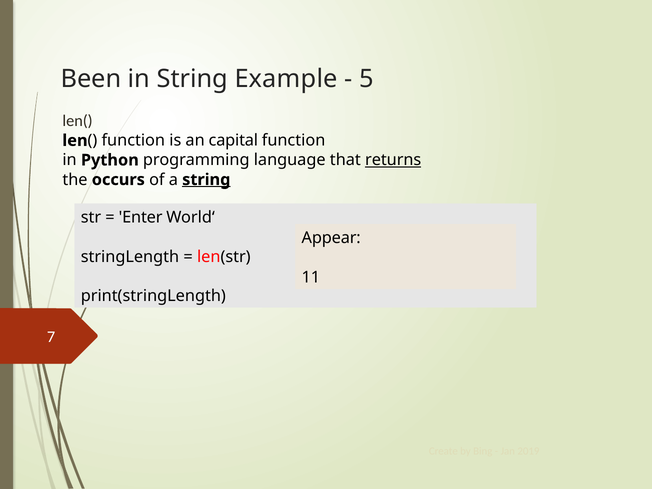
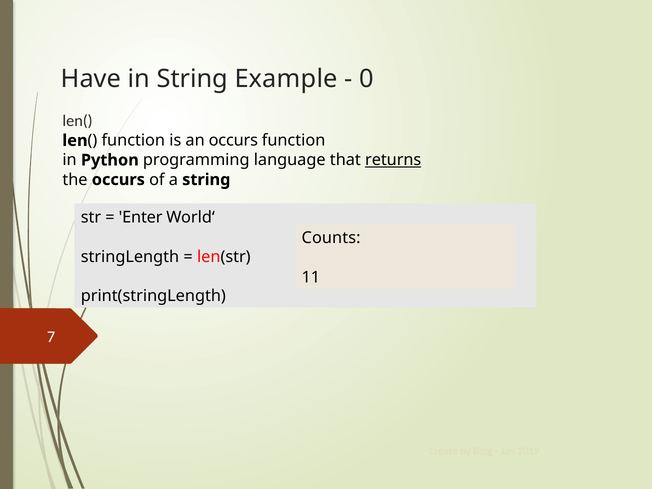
Been: Been -> Have (91, 79)
5: 5 -> 0 (366, 79)
an capital: capital -> occurs (233, 141)
string underline: present -> none (206, 180)
Appear: Appear -> Counts (331, 238)
